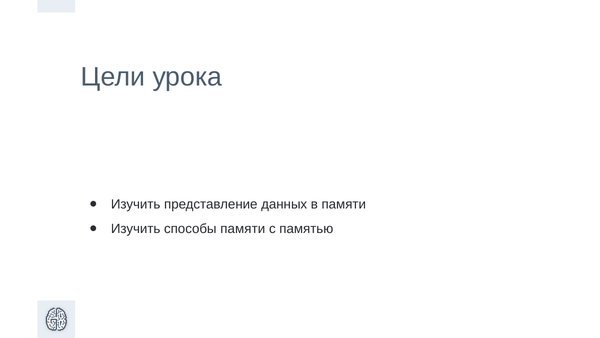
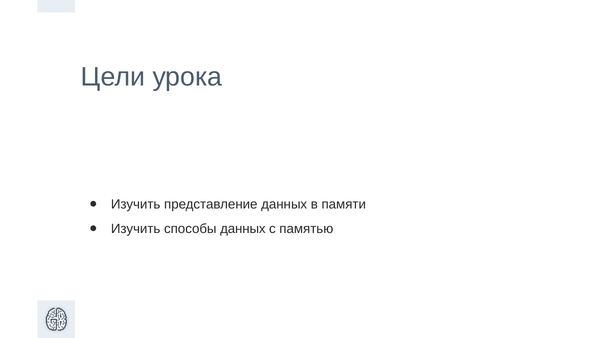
способы памяти: памяти -> данных (243, 228)
